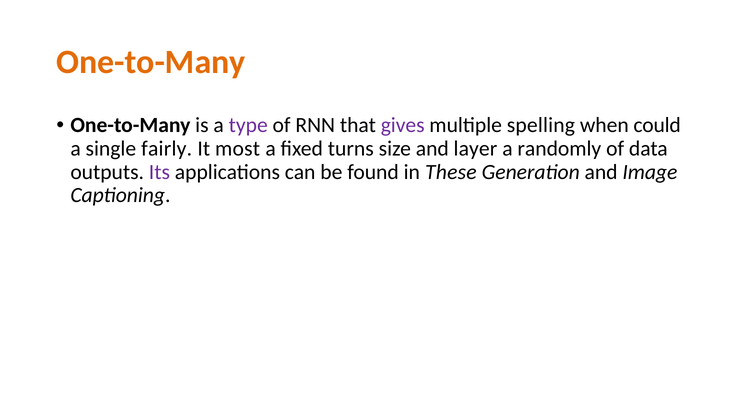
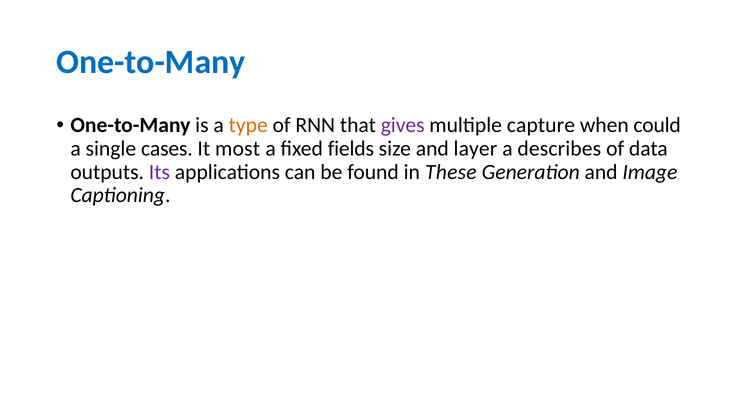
One-to-Many colour: orange -> blue (151, 62)
type colour: purple -> orange (248, 125)
spelling: spelling -> capture (541, 125)
fairly: fairly -> cases (167, 149)
turns: turns -> fields (351, 149)
randomly: randomly -> describes (559, 149)
